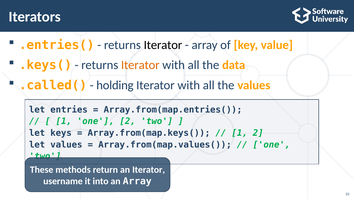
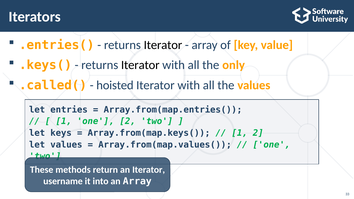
Iterator colour: orange -> black (140, 65)
data: data -> only (234, 65)
holding: holding -> hoisted (115, 85)
